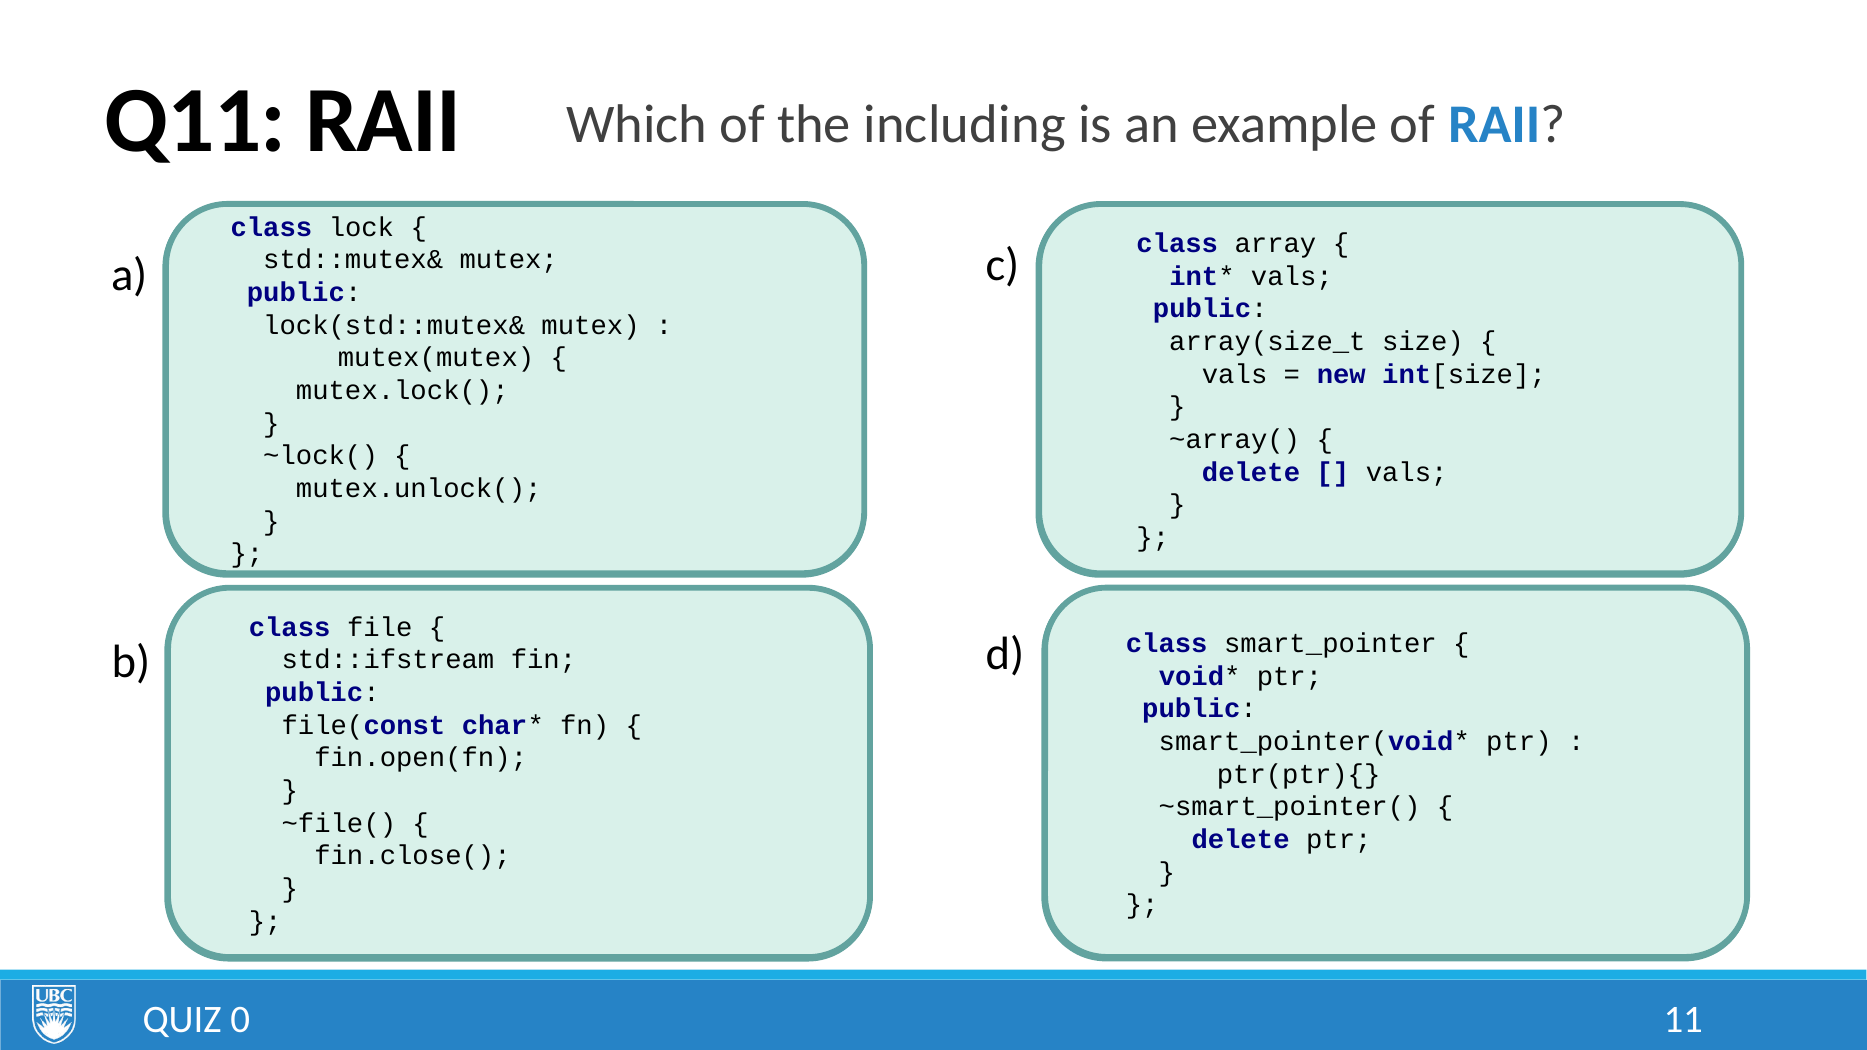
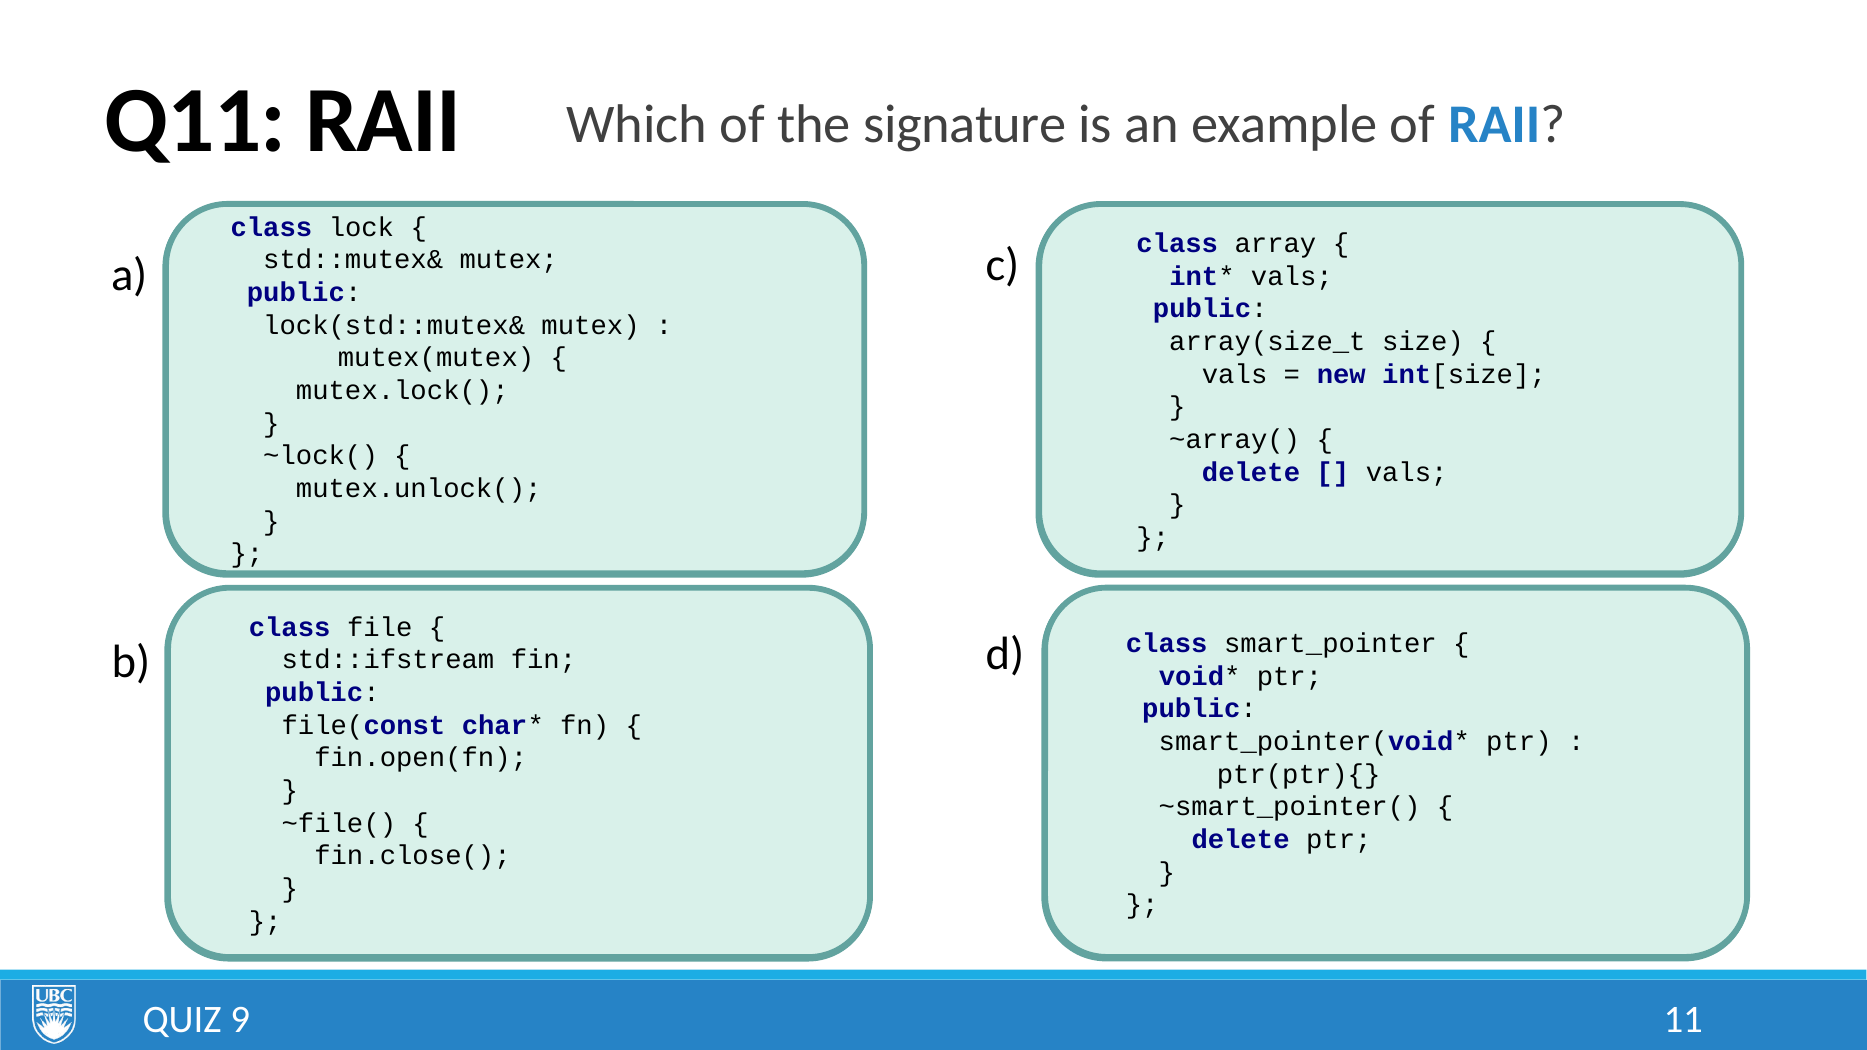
including: including -> signature (965, 124)
0: 0 -> 9 (240, 1019)
